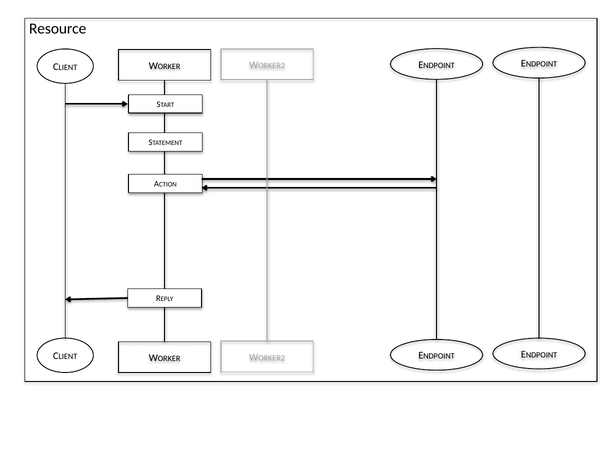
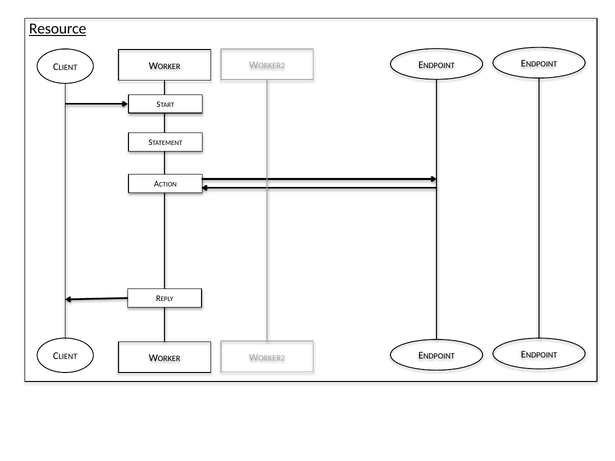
Resource underline: none -> present (58, 29)
